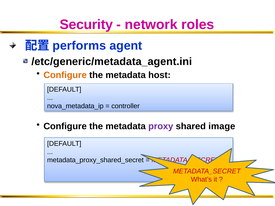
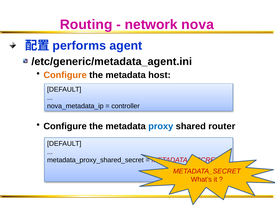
Security: Security -> Routing (86, 25)
roles: roles -> nova (198, 25)
proxy colour: purple -> blue (161, 127)
image: image -> router (222, 127)
